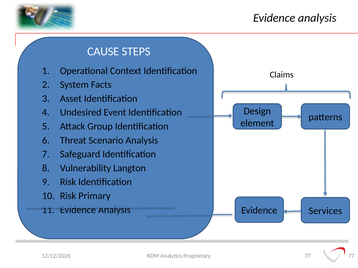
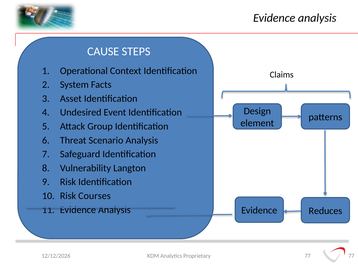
Primary: Primary -> Courses (95, 196)
Services: Services -> Reduces (325, 211)
